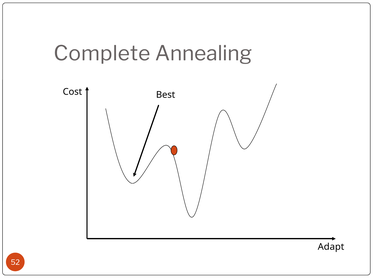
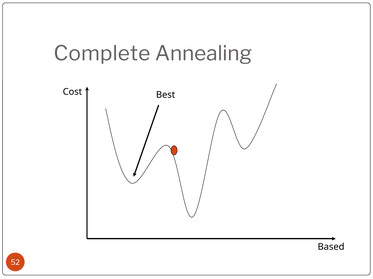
Adapt: Adapt -> Based (331, 247)
